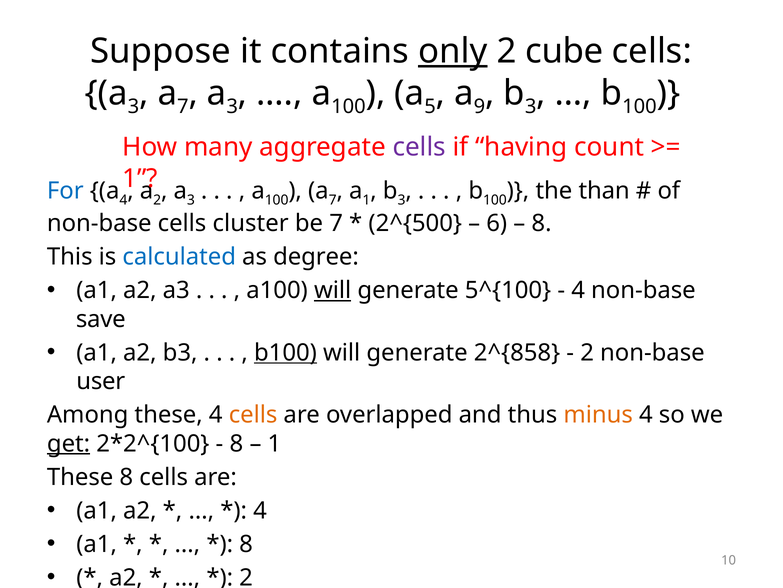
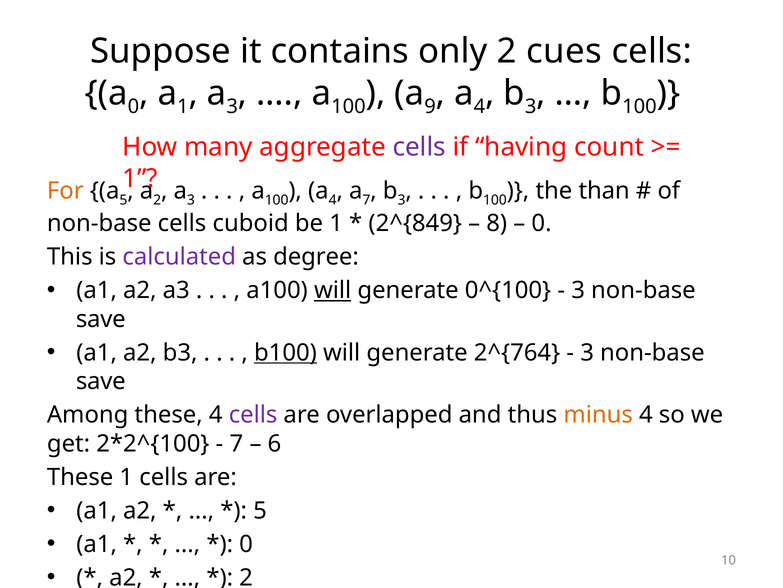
only underline: present -> none (453, 51)
cube: cube -> cues (564, 51)
3: 3 -> 0 (134, 106)
7: 7 -> 1 (183, 106)
5: 5 -> 9 (430, 106)
9: 9 -> 4 (479, 106)
For colour: blue -> orange (65, 190)
4: 4 -> 5 (123, 200)
7: 7 -> 4 (333, 200)
1: 1 -> 7 (366, 200)
cluster: cluster -> cuboid (251, 223)
be 7: 7 -> 1 (336, 223)
2^{500: 2^{500 -> 2^{849 (415, 223)
6: 6 -> 8 (497, 223)
8: 8 -> 0 (542, 223)
calculated colour: blue -> purple (179, 257)
5^{100: 5^{100 -> 0^{100 (508, 290)
4: 4 -> 3 (578, 290)
2^{858: 2^{858 -> 2^{764 (517, 352)
2: 2 -> 3 (587, 352)
user: user -> save (101, 381)
cells colour: orange -> purple (253, 414)
get underline: present -> none (69, 443)
8: 8 -> 7 (236, 443)
1: 1 -> 6 (274, 443)
These 8: 8 -> 1 (126, 477)
4: 4 -> 5 (260, 510)
8: 8 -> 0 (246, 544)
